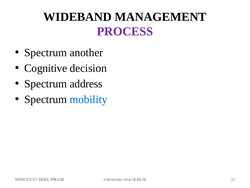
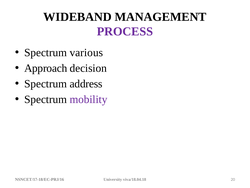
another: another -> various (86, 52)
Cognitive: Cognitive -> Approach (46, 68)
mobility colour: blue -> purple (89, 99)
